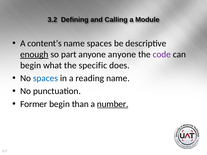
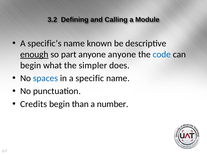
content’s: content’s -> specific’s (45, 43)
name spaces: spaces -> known (99, 43)
code colour: purple -> blue (162, 54)
specific: specific -> simpler (93, 66)
reading: reading -> specific (90, 78)
Former: Former -> Credits (34, 104)
number underline: present -> none (113, 104)
